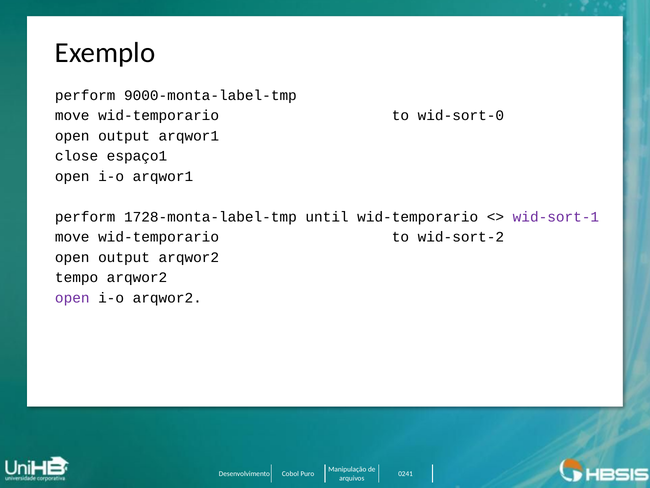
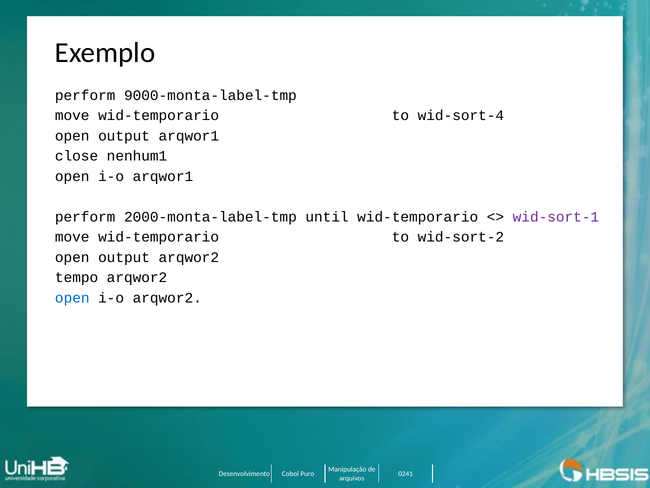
wid-sort-0: wid-sort-0 -> wid-sort-4 (461, 116)
espaço1: espaço1 -> nenhum1 (137, 156)
1728-monta-label-tmp: 1728-monta-label-tmp -> 2000-monta-label-tmp (210, 217)
open colour: purple -> blue (72, 298)
